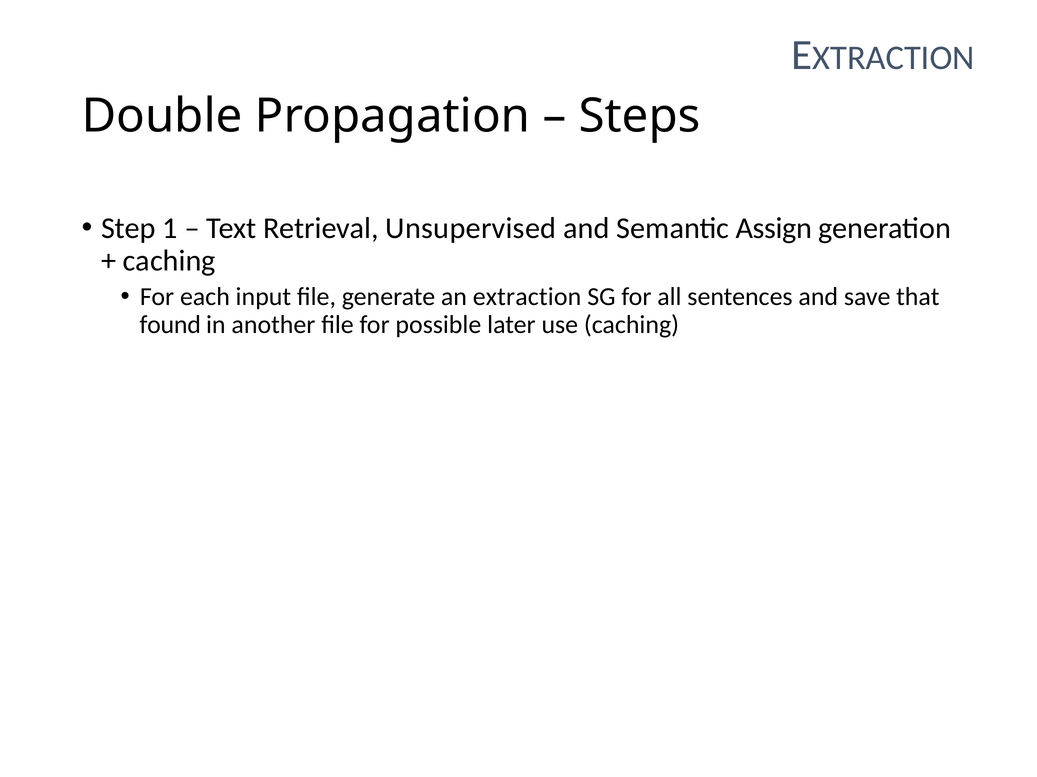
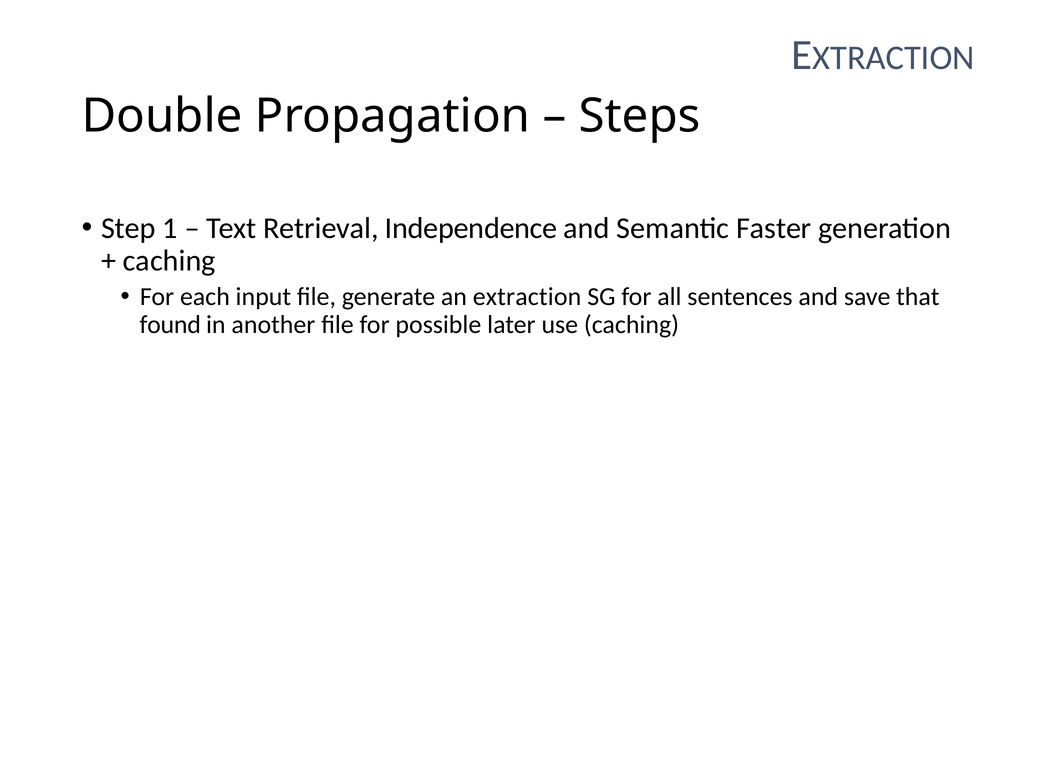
Unsupervised: Unsupervised -> Independence (471, 228)
Assign: Assign -> Faster (774, 228)
